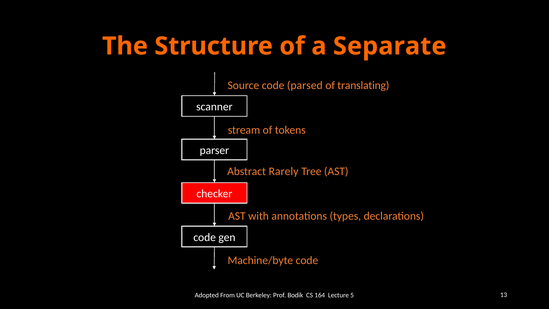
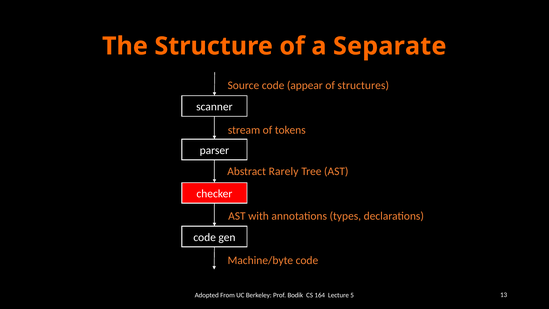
parsed: parsed -> appear (305, 85)
translating: translating -> structures (363, 85)
